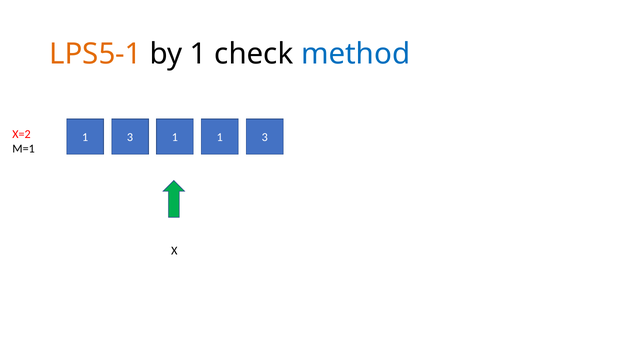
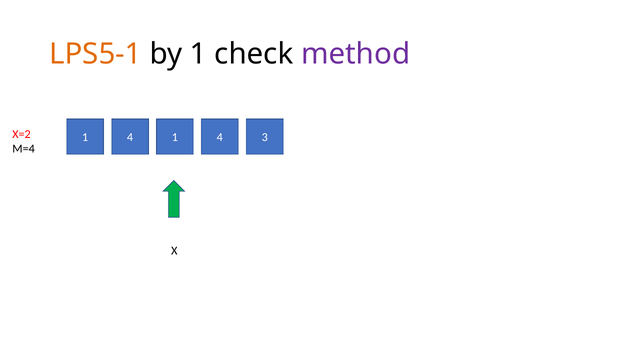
method colour: blue -> purple (356, 54)
3: 3 -> 4 (130, 138)
1: 1 -> 4 (220, 138)
M=1: M=1 -> M=4 (24, 149)
